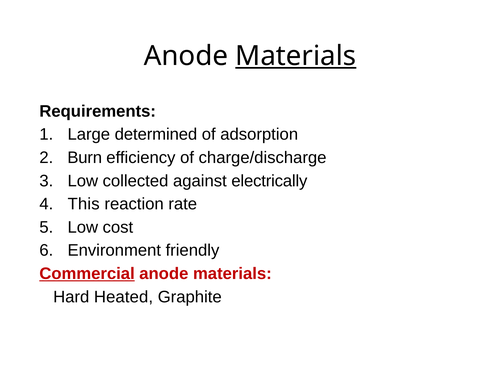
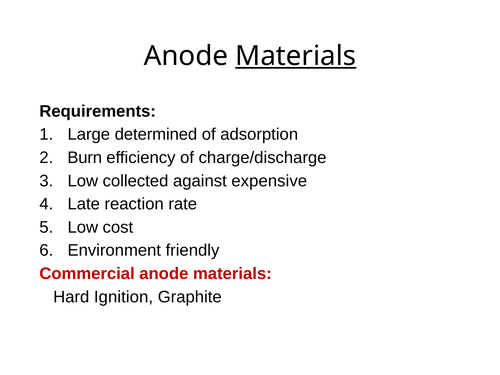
electrically: electrically -> expensive (269, 181)
This: This -> Late (84, 204)
Commercial underline: present -> none (87, 274)
Heated: Heated -> Ignition (124, 297)
